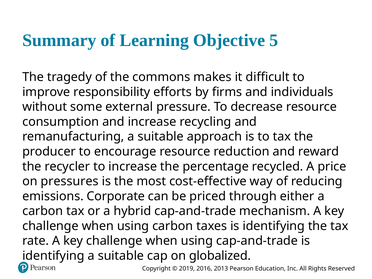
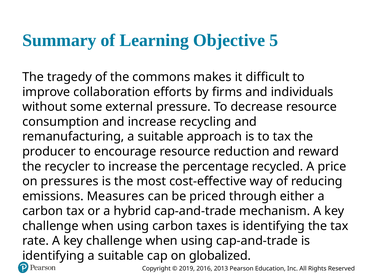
responsibility: responsibility -> collaboration (112, 92)
Corporate: Corporate -> Measures (116, 196)
